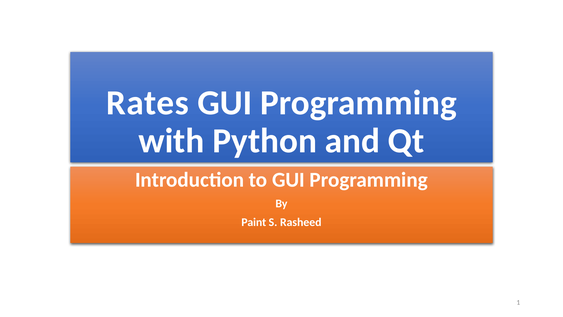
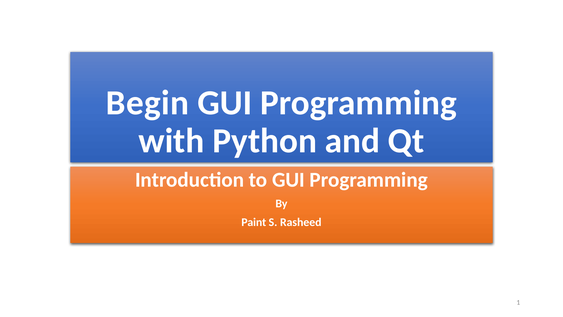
Rates: Rates -> Begin (147, 103)
